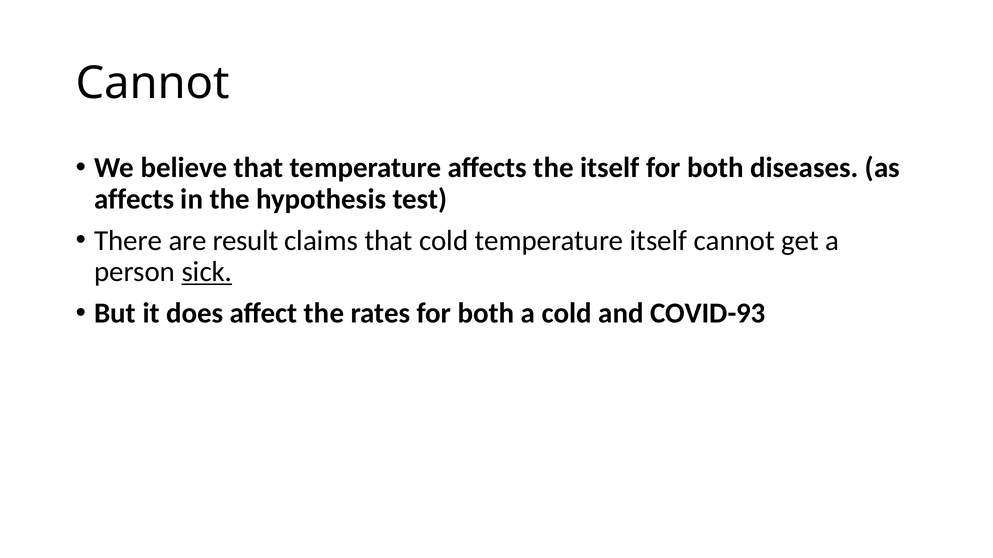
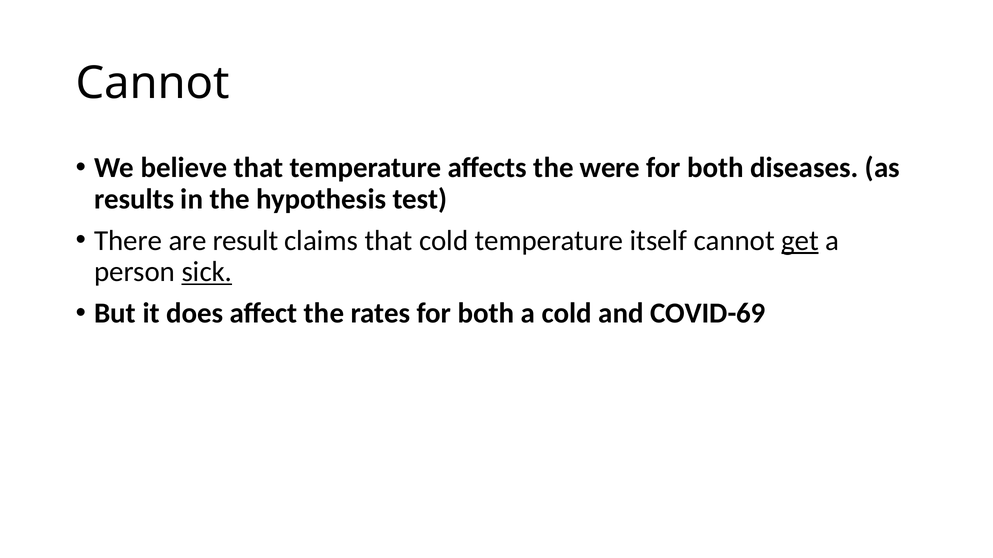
the itself: itself -> were (610, 168)
affects: affects -> results (134, 199)
get underline: none -> present (800, 241)
COVID-93: COVID-93 -> COVID-69 (708, 314)
